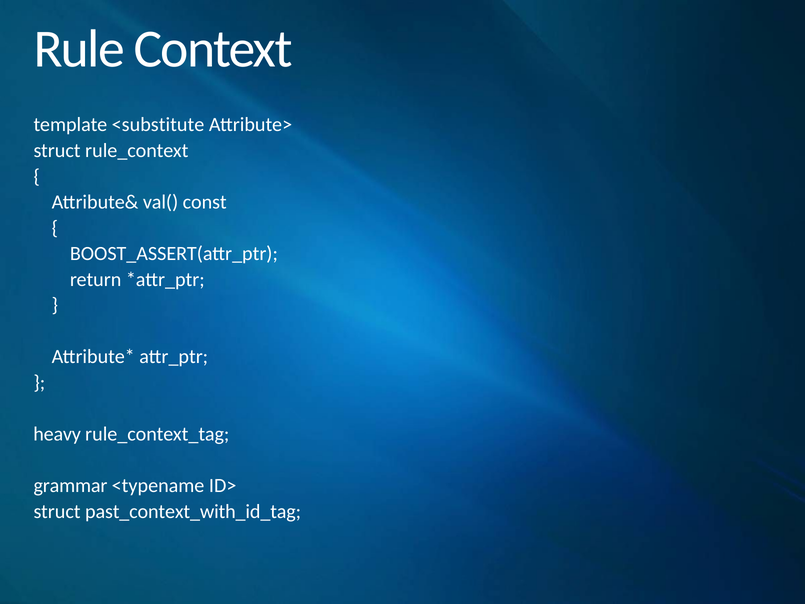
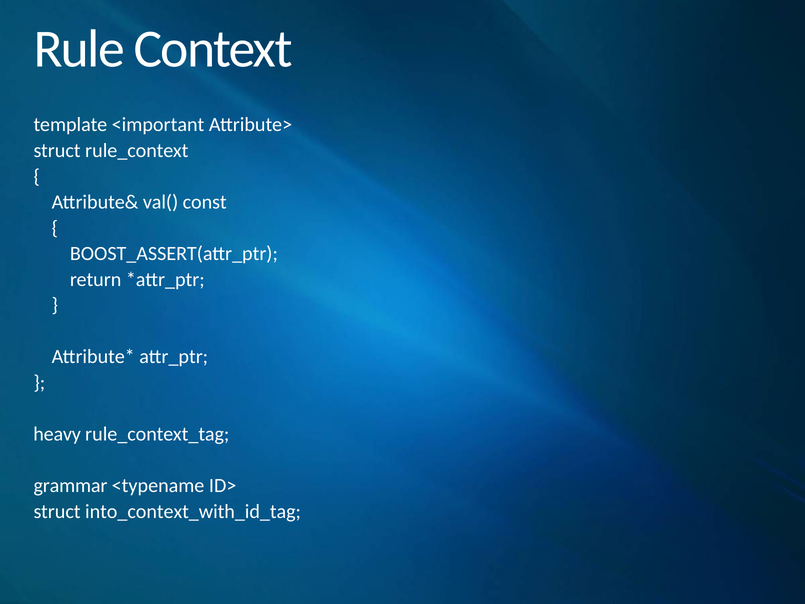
<substitute: <substitute -> <important (158, 125)
past_context_with_id_tag: past_context_with_id_tag -> into_context_with_id_tag (193, 511)
